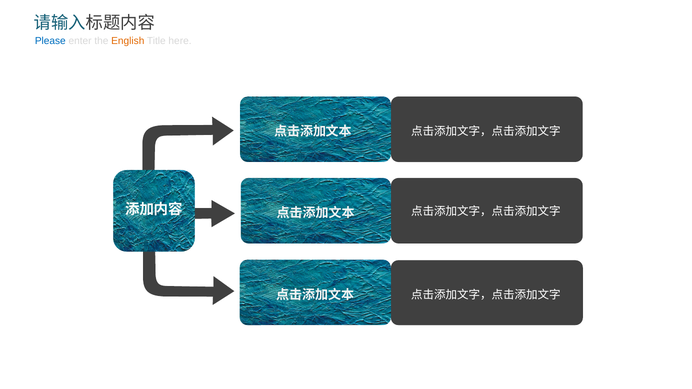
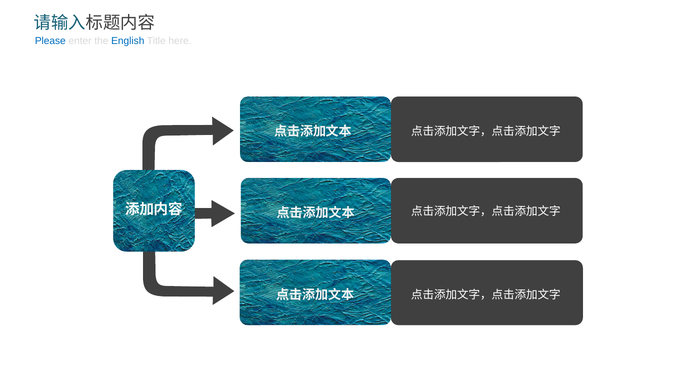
English colour: orange -> blue (128, 41)
